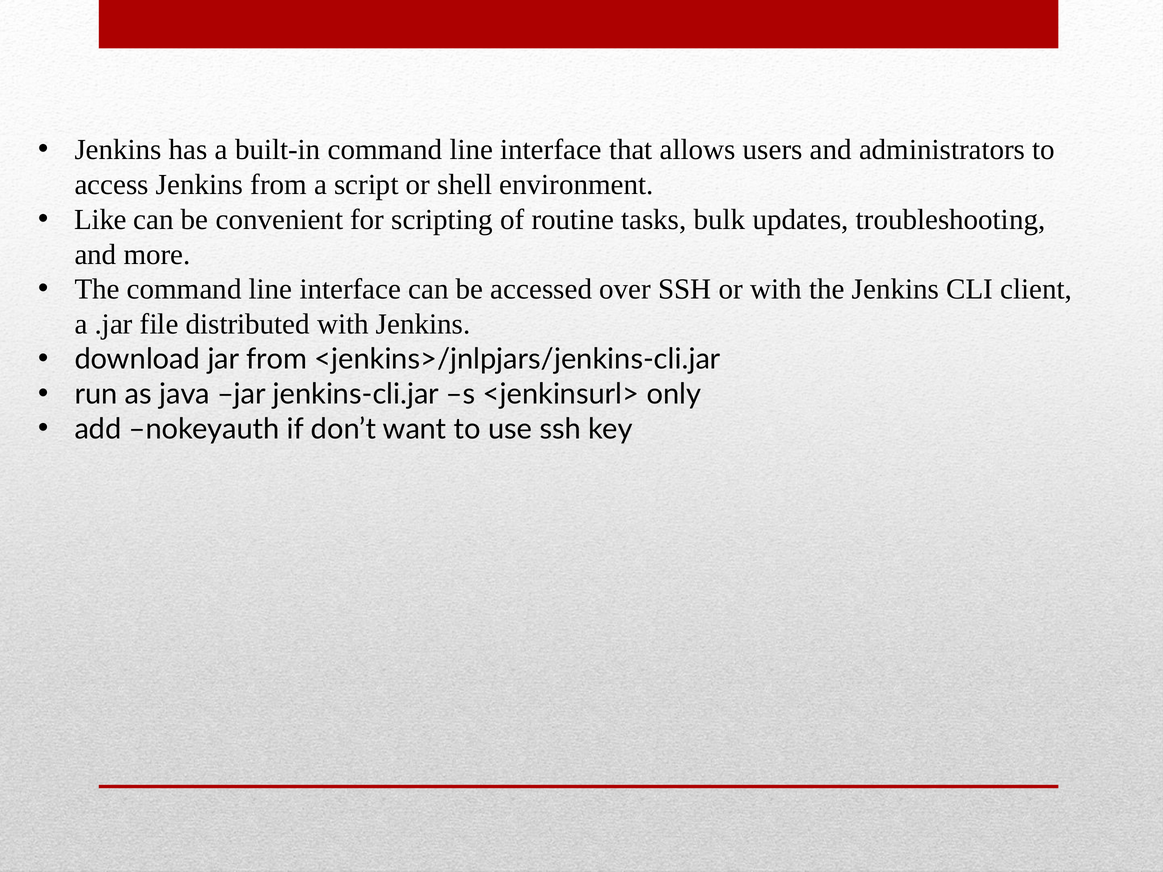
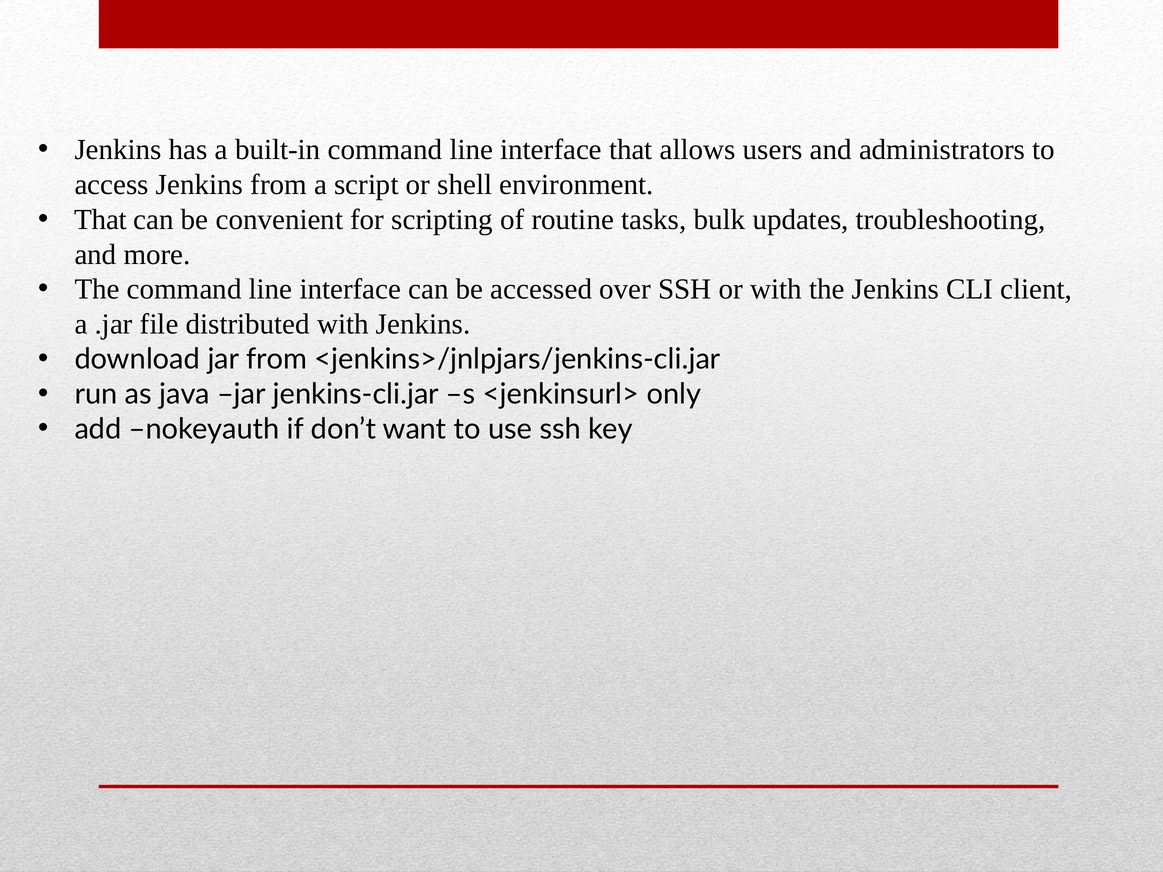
Like: Like -> That (101, 220)
